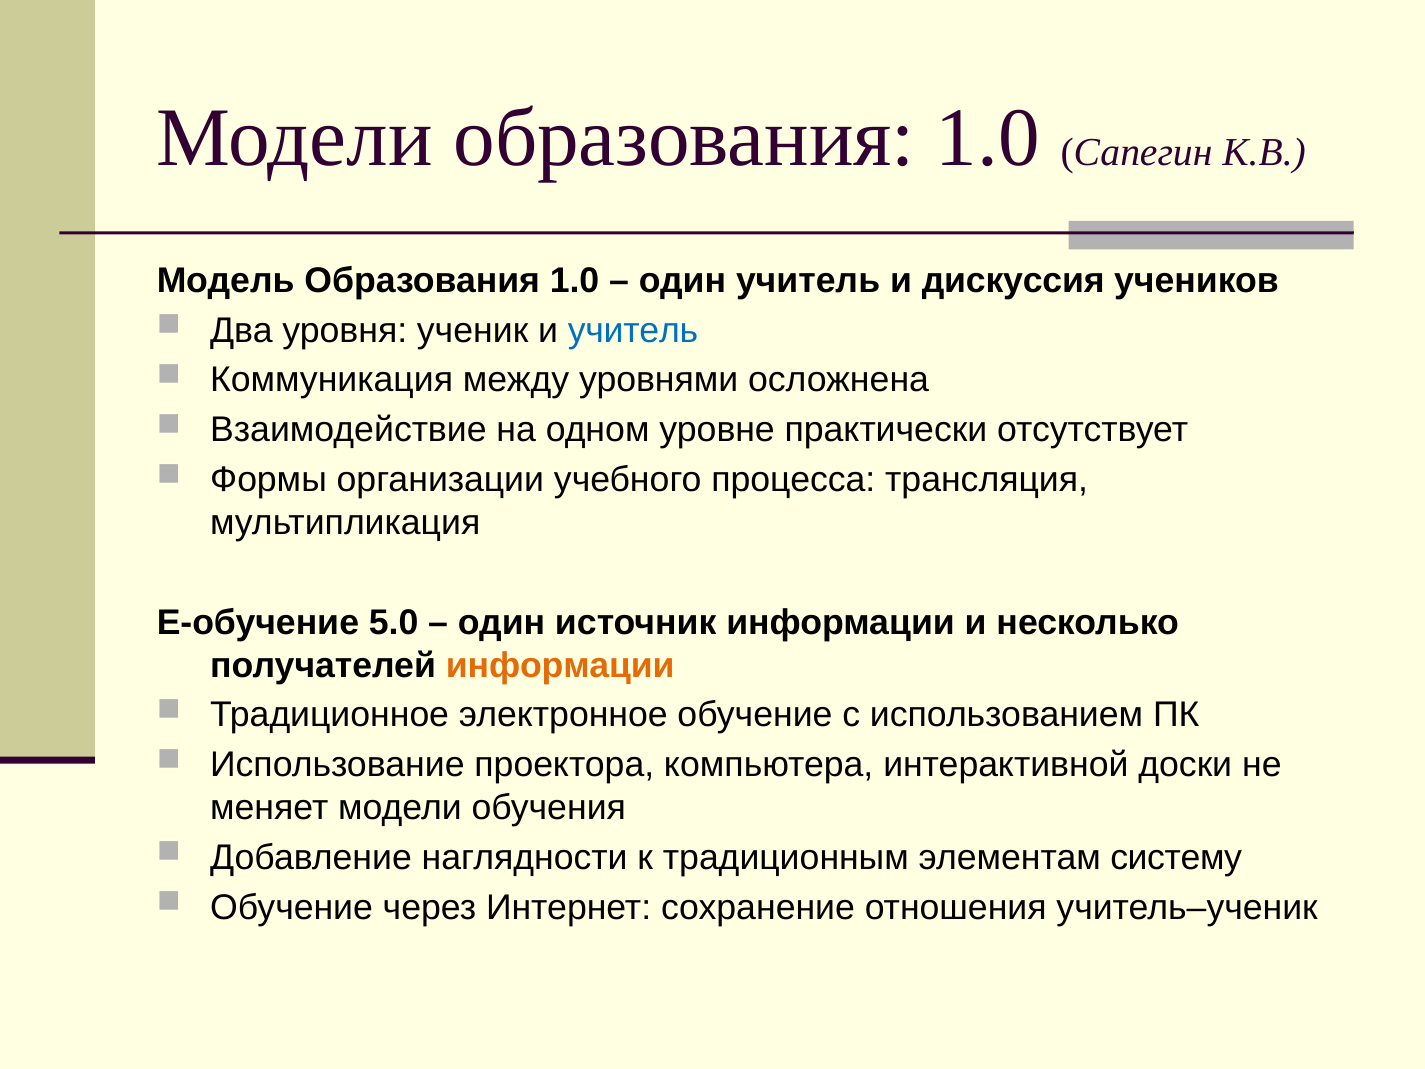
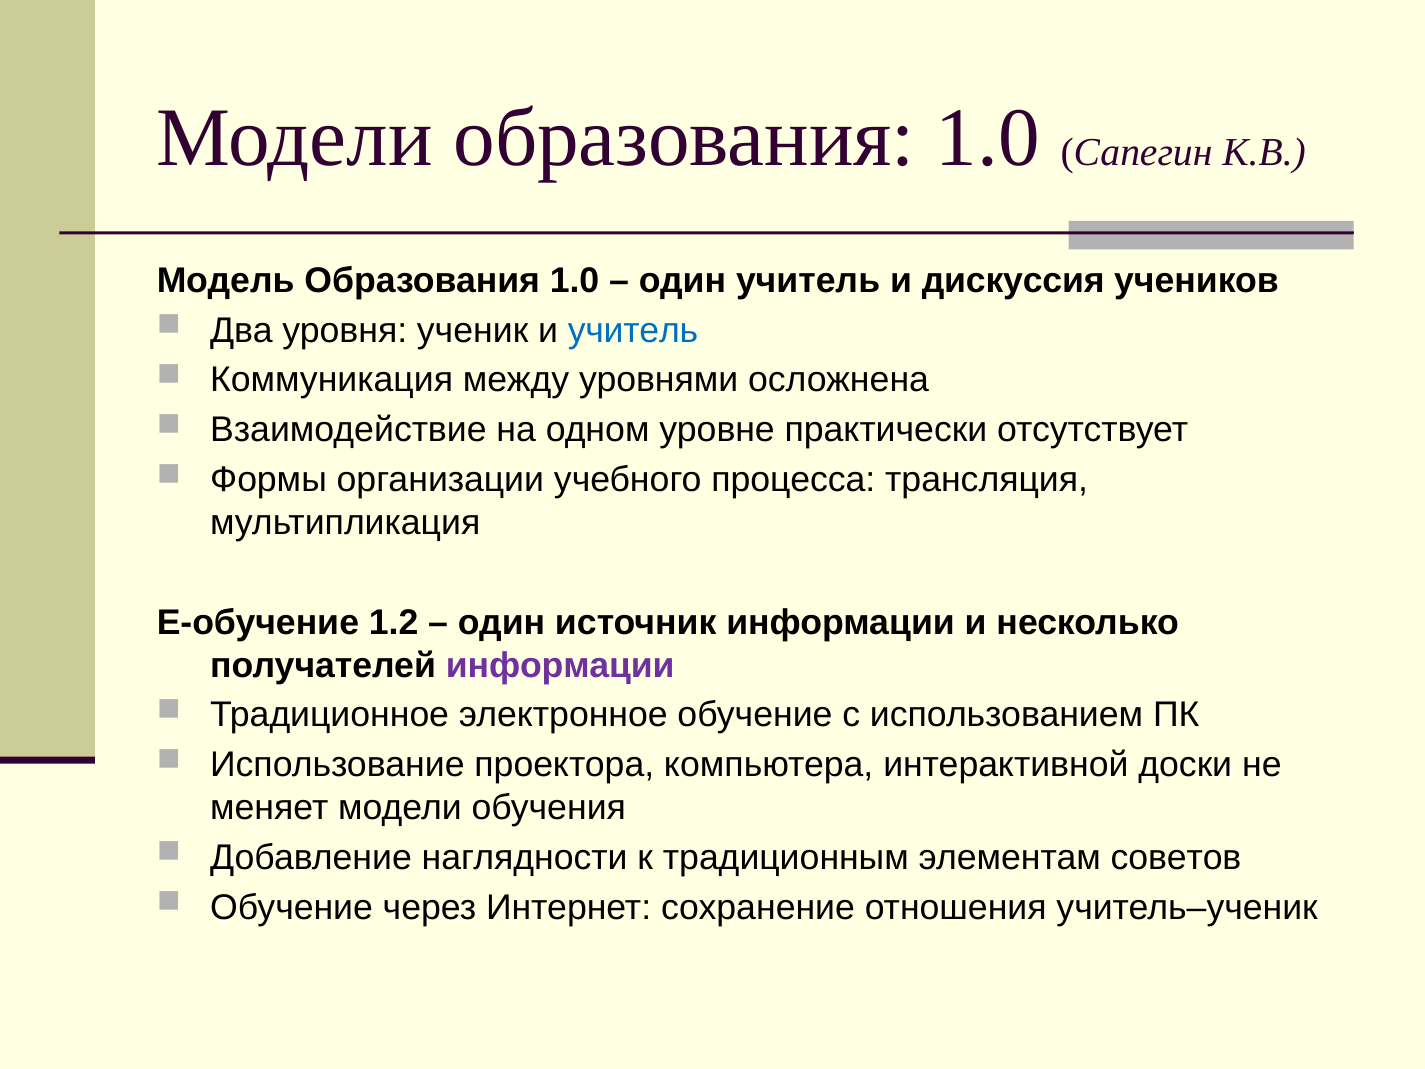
5.0: 5.0 -> 1.2 (394, 622)
информации colour: orange -> purple (560, 665)
систему: систему -> советов (1176, 857)
